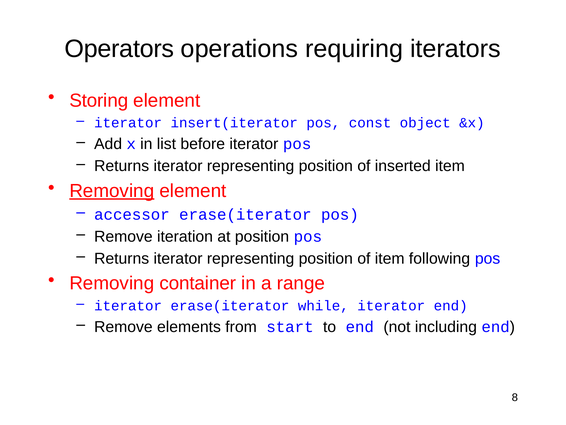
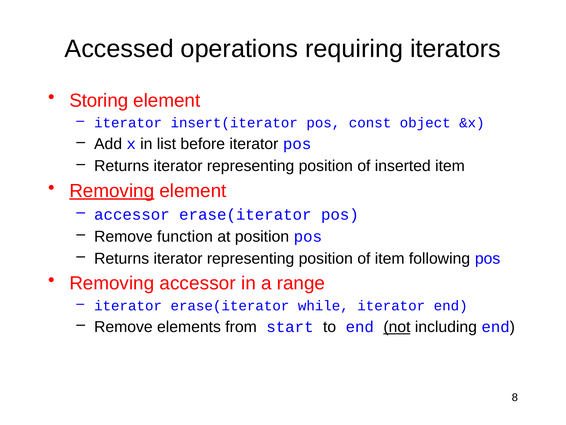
Operators: Operators -> Accessed (119, 49)
iteration: iteration -> function (185, 236)
Removing container: container -> accessor (198, 283)
not underline: none -> present (397, 327)
